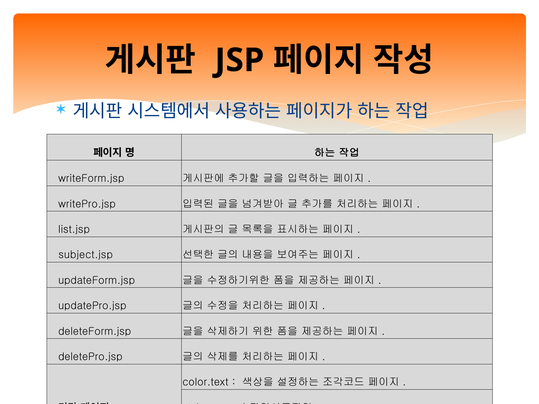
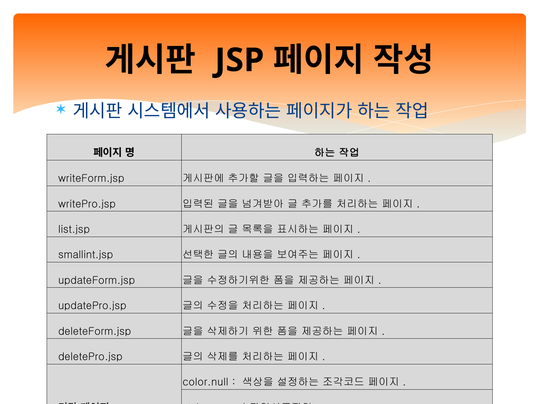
subject.jsp: subject.jsp -> smallint.jsp (86, 255)
color.text: color.text -> color.null (205, 382)
